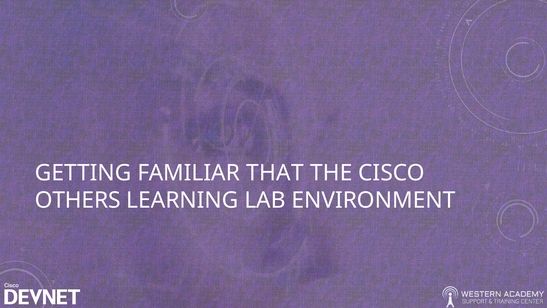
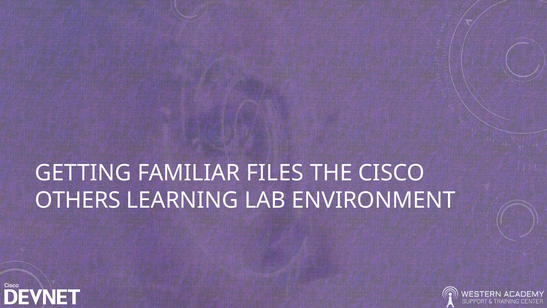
THAT: THAT -> FILES (275, 173)
